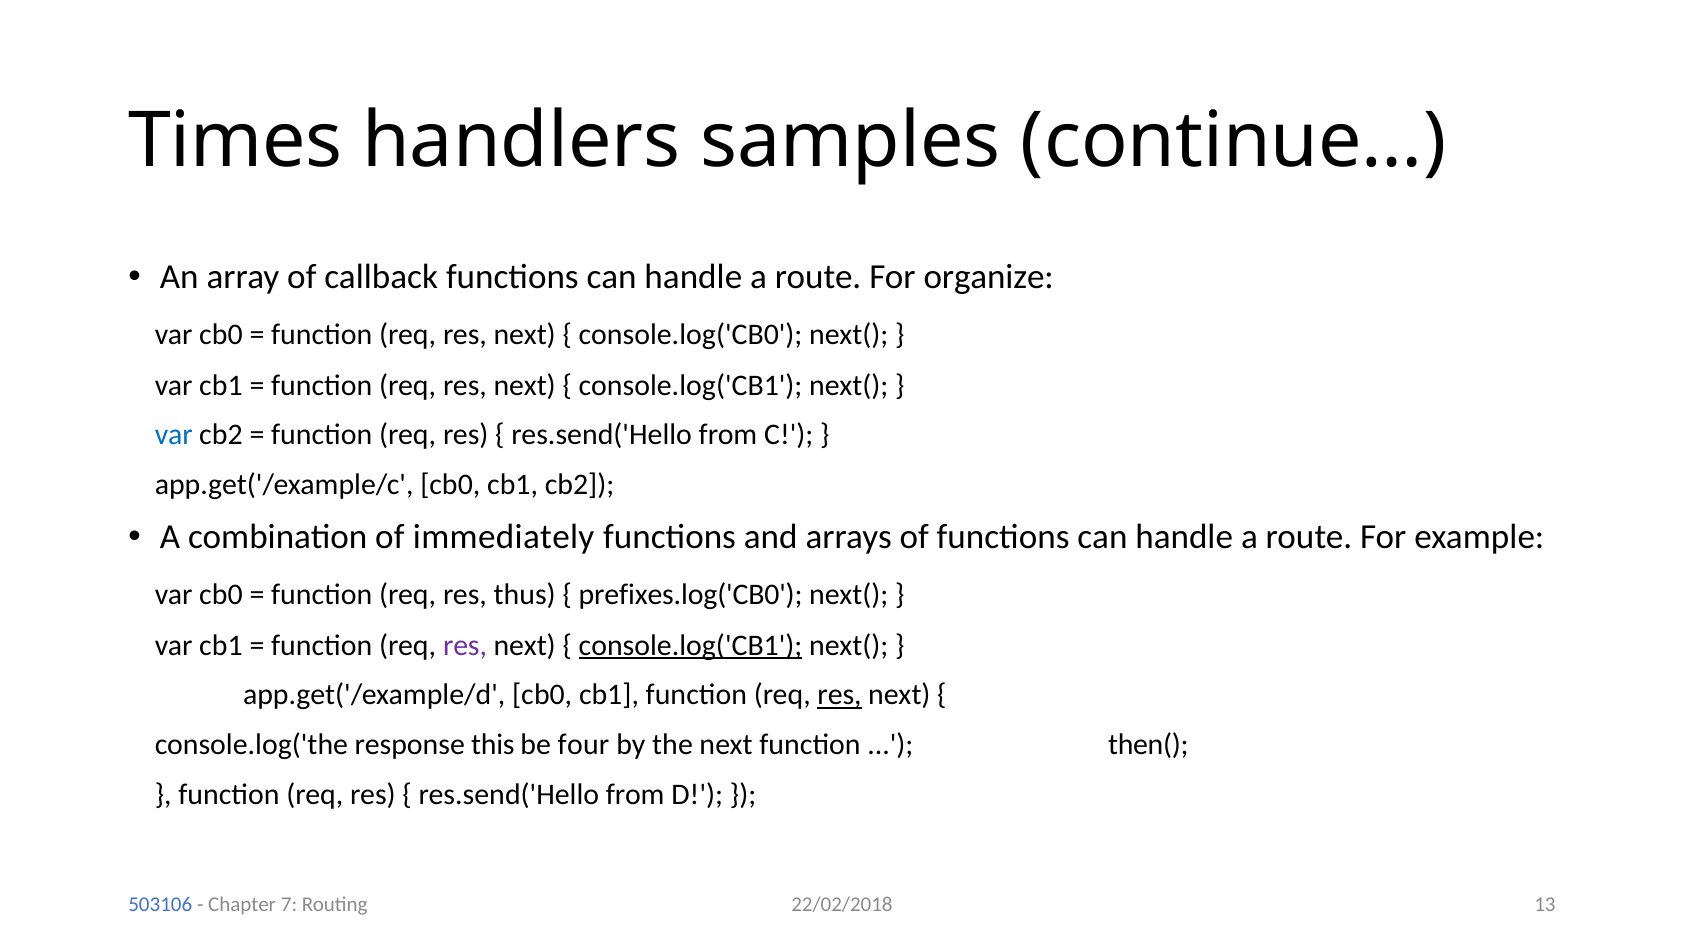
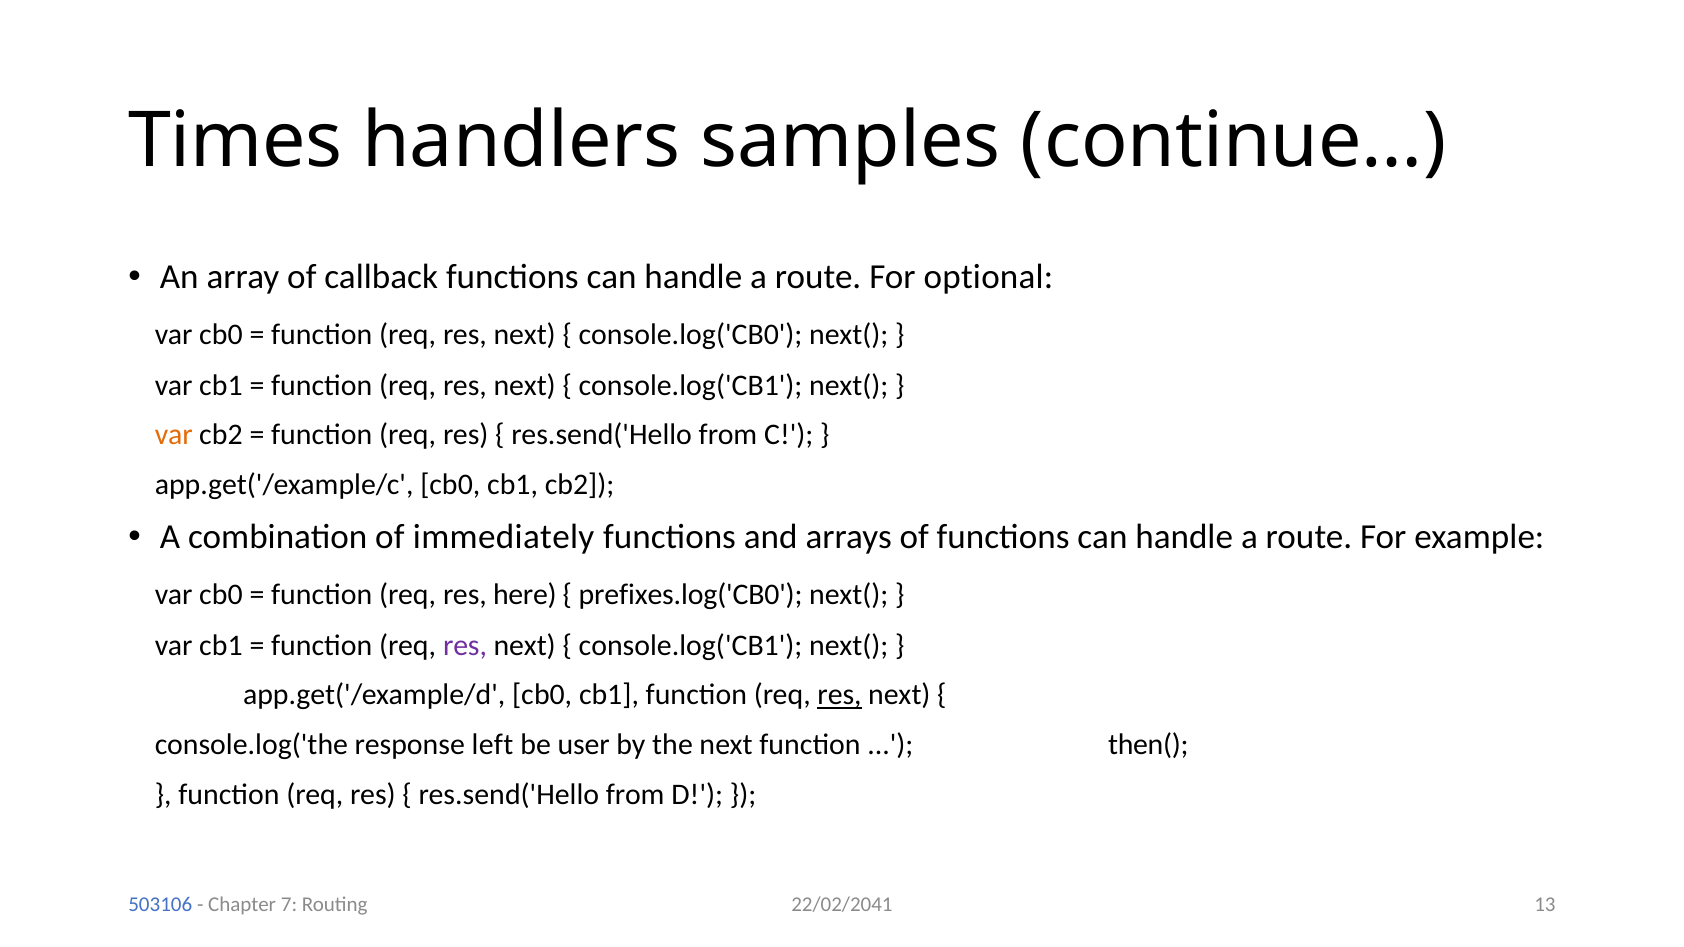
organize: organize -> optional (988, 277)
var colour: blue -> orange (174, 435)
thus: thus -> here (525, 595)
console.log('CB1 underline: present -> none (691, 645)
this: this -> left (493, 745)
four: four -> user (584, 745)
22/02/2018: 22/02/2018 -> 22/02/2041 (842, 904)
